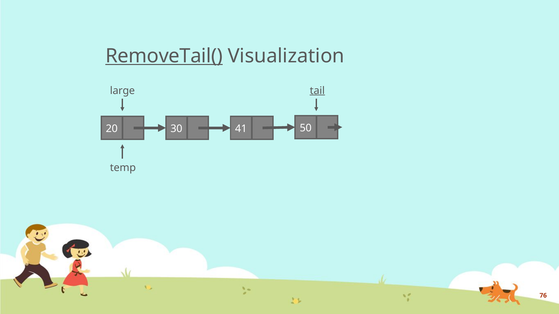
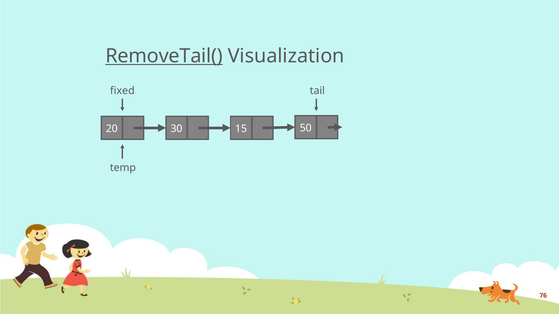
large: large -> fixed (122, 91)
tail underline: present -> none (317, 91)
41: 41 -> 15 (241, 129)
